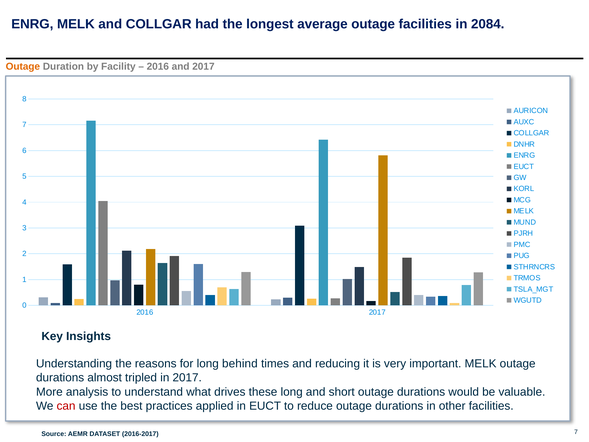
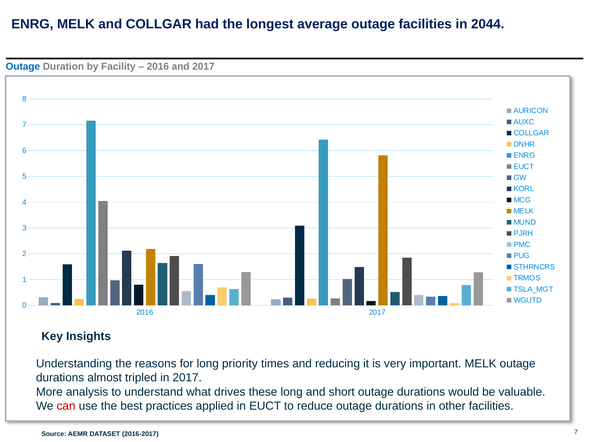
2084: 2084 -> 2044 (488, 24)
Outage colour: orange -> blue (23, 66)
behind: behind -> priority (240, 364)
